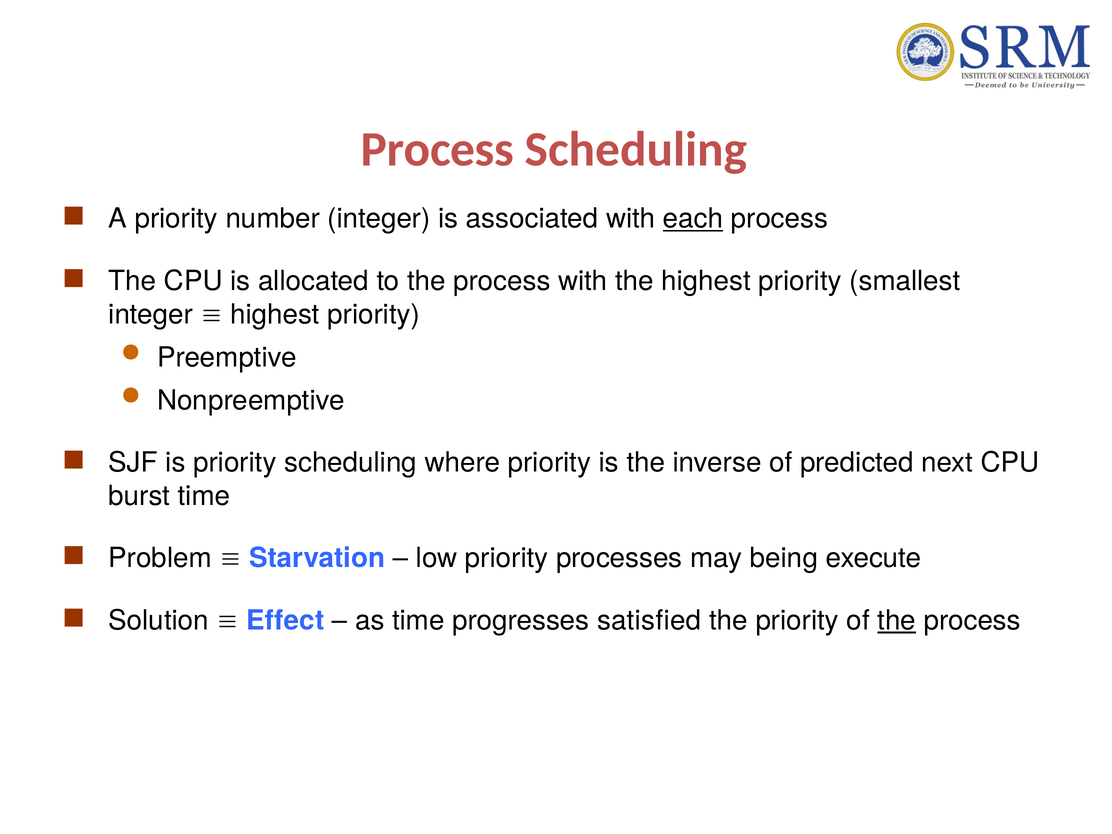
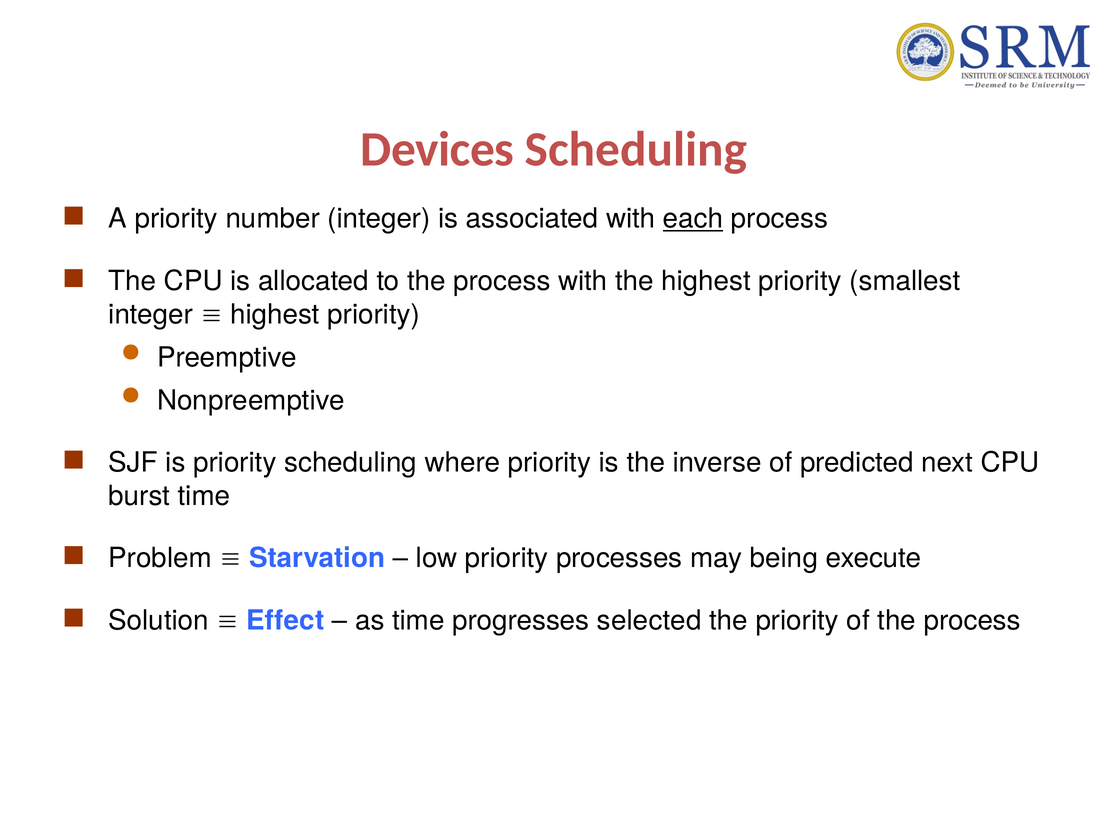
Process: Process -> Devices (437, 150)
satisfied: satisfied -> selected (649, 621)
the underline: present -> none (897, 621)
